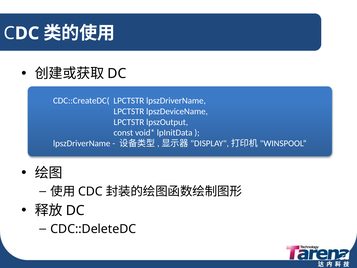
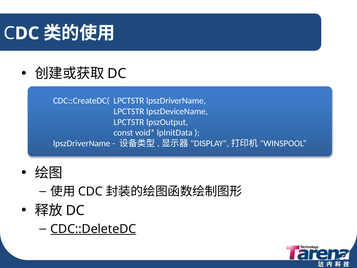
CDC::DeleteDC underline: none -> present (93, 229)
